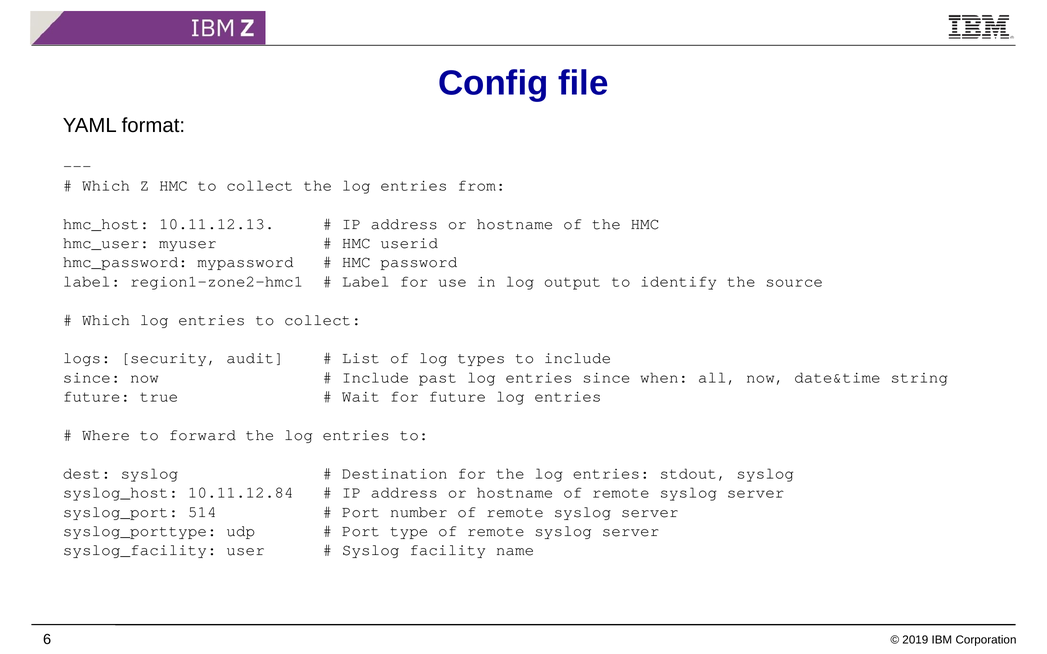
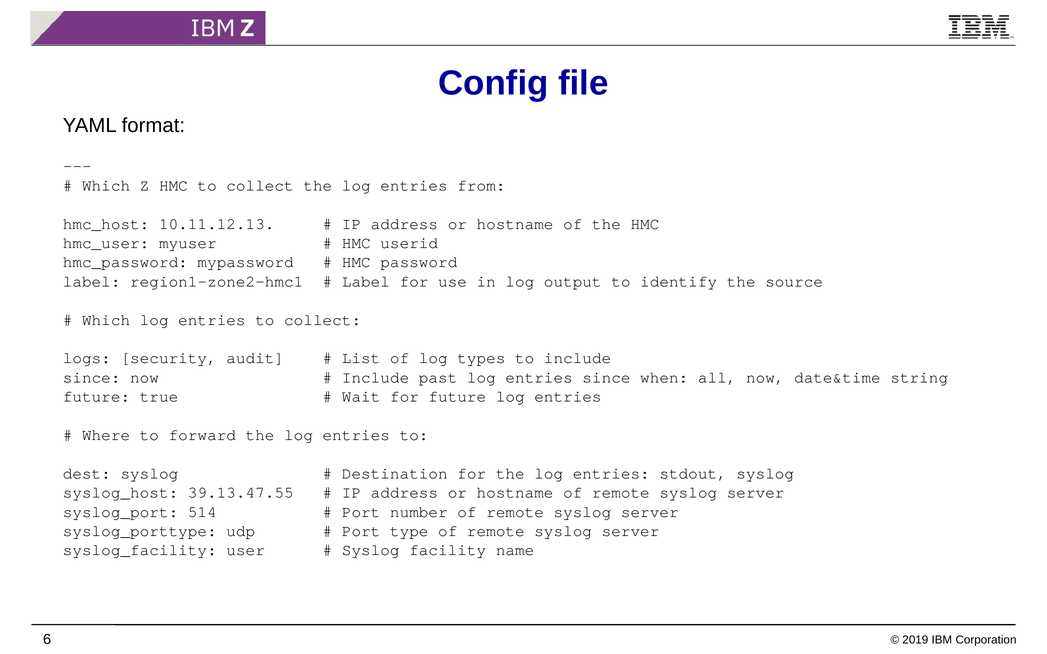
10.11.12.84: 10.11.12.84 -> 39.13.47.55 (241, 493)
